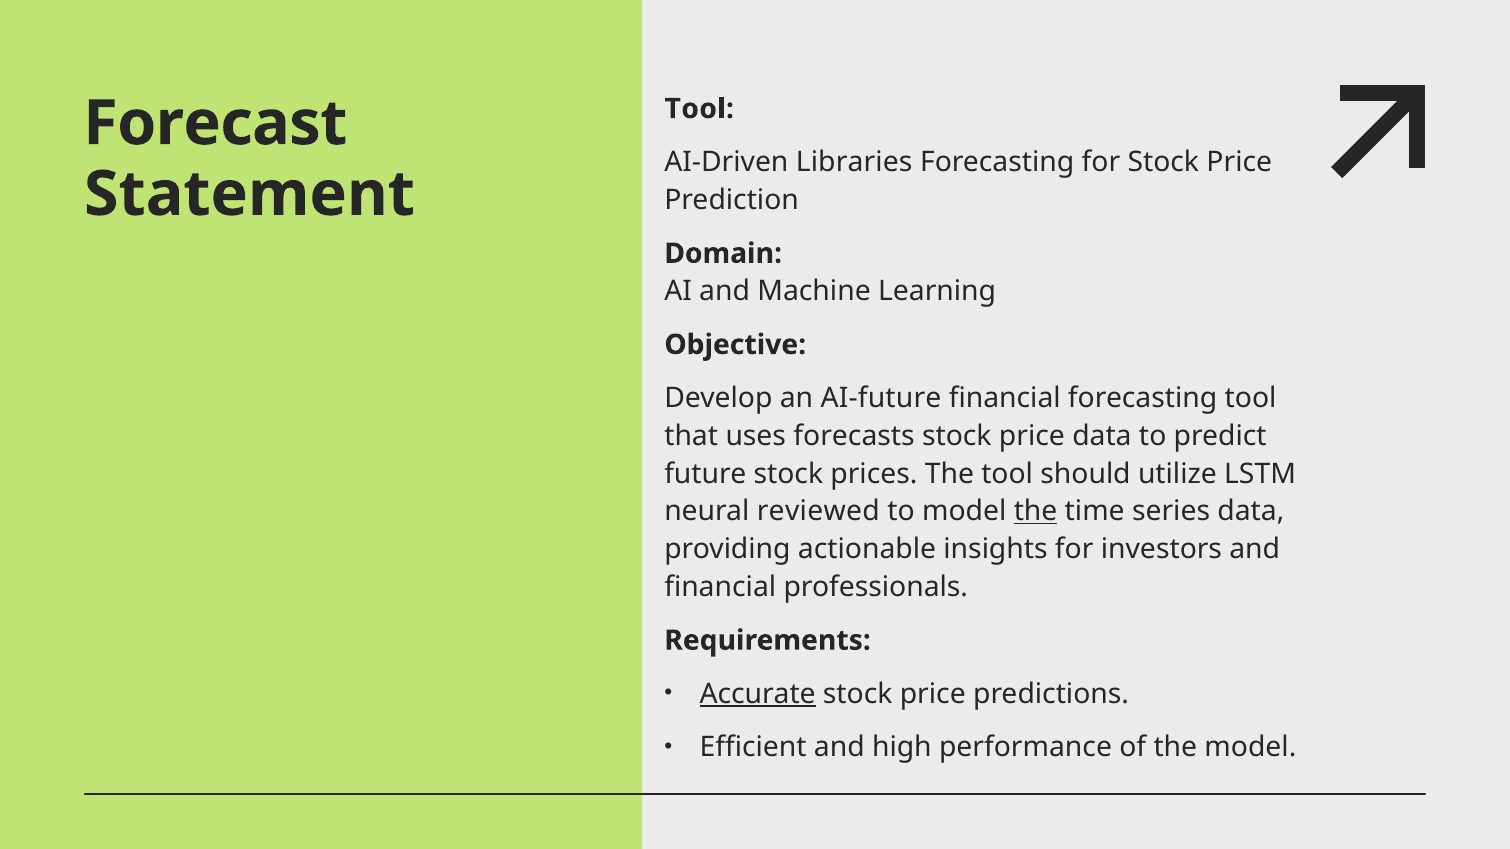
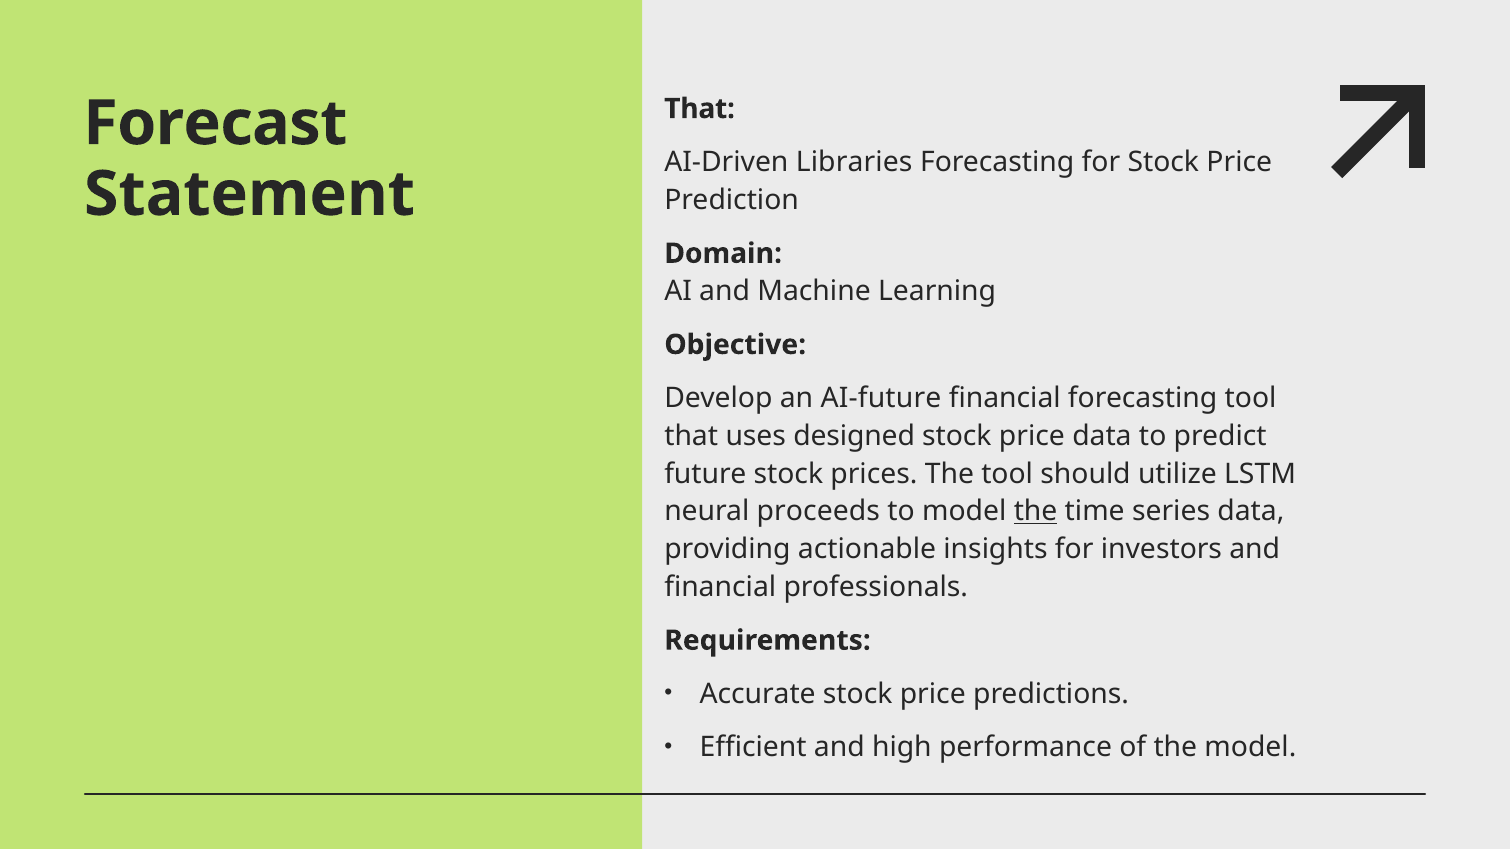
Tool: Tool -> That (700, 109)
forecasts: forecasts -> designed (854, 436)
reviewed: reviewed -> proceeds (818, 512)
Accurate underline: present -> none (758, 694)
